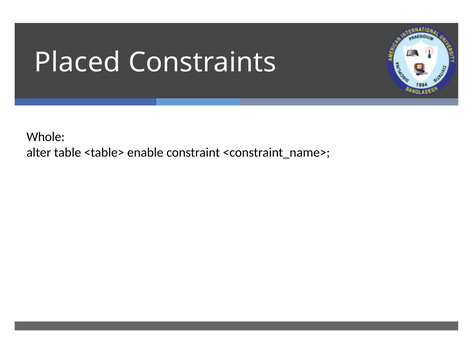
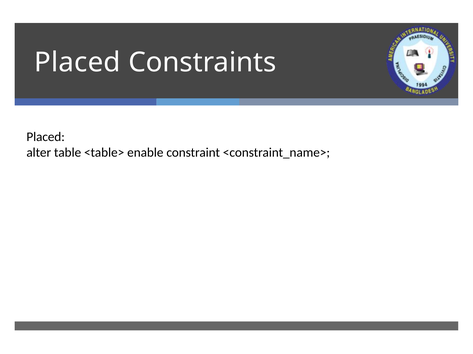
Whole: Whole -> Placed (46, 137)
